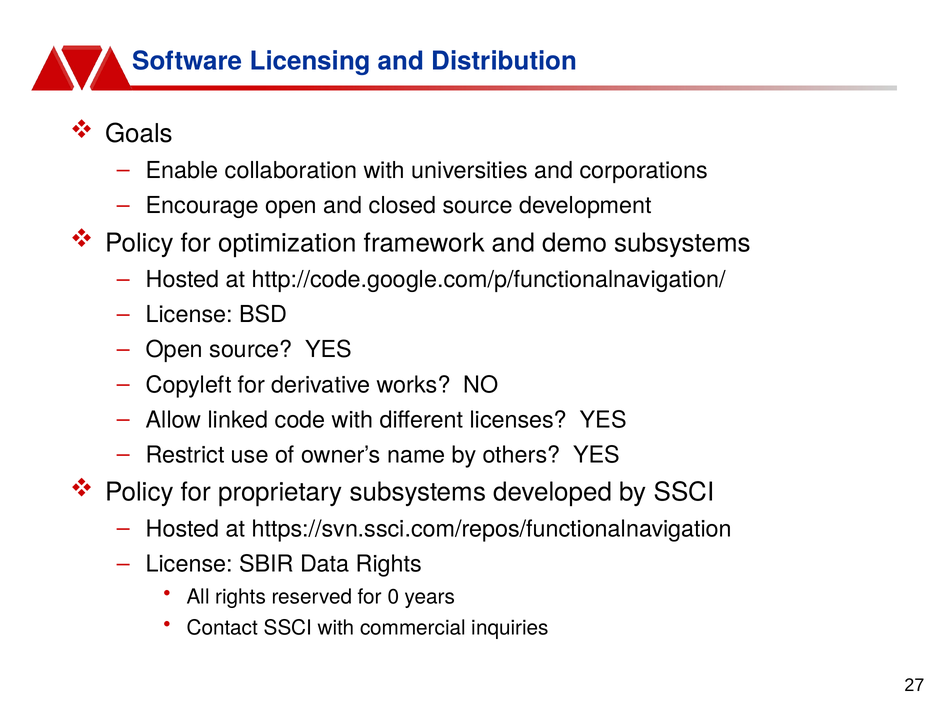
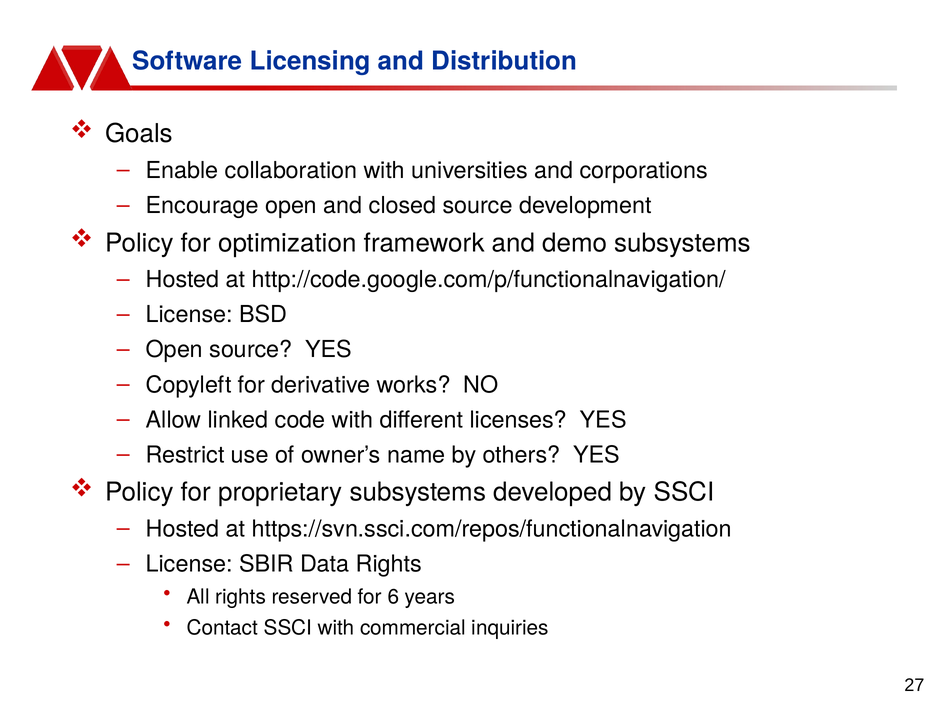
0: 0 -> 6 (393, 596)
